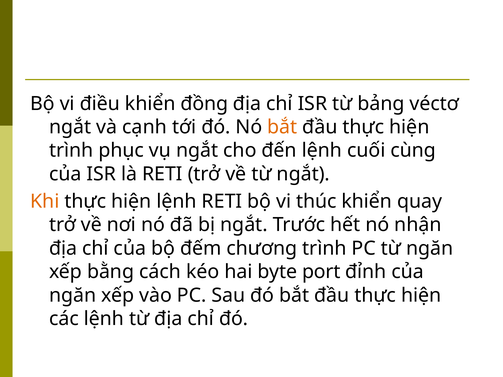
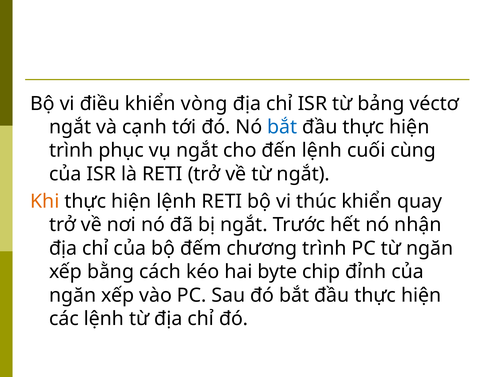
đồng: đồng -> vòng (204, 104)
bắt colour: orange -> blue (282, 127)
port: port -> chip (321, 272)
